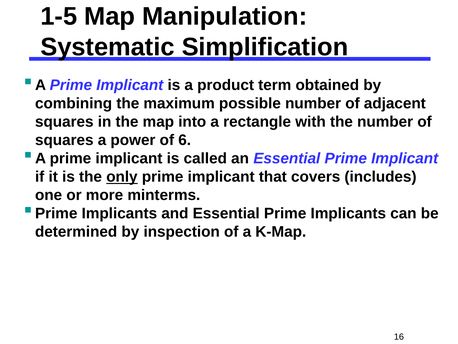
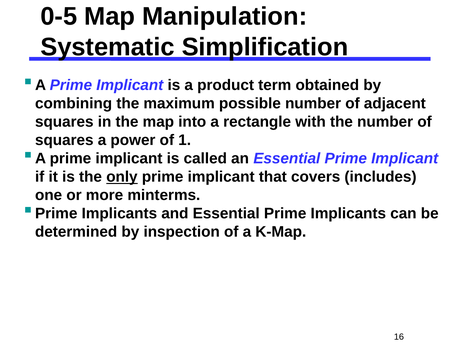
1-5: 1-5 -> 0-5 (59, 16)
6: 6 -> 1 (185, 140)
